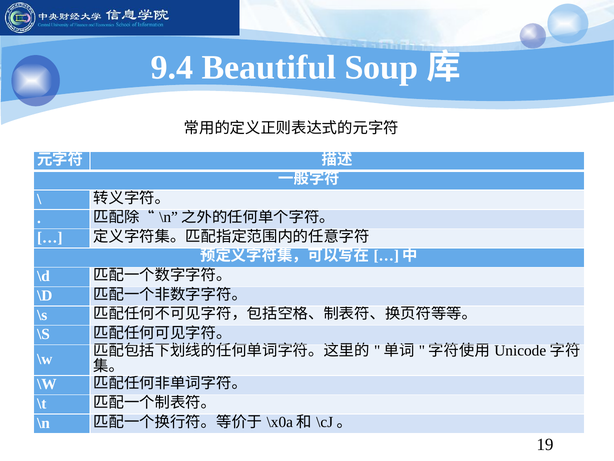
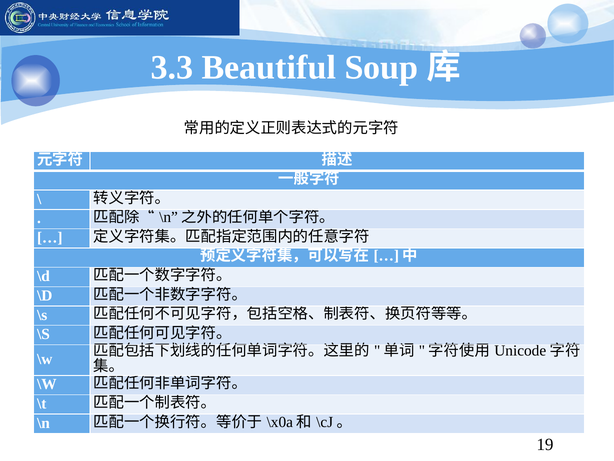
9.4: 9.4 -> 3.3 (172, 67)
